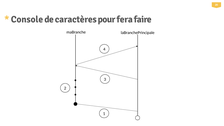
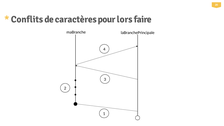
Console: Console -> Conflits (27, 19)
fera: fera -> lors (125, 19)
